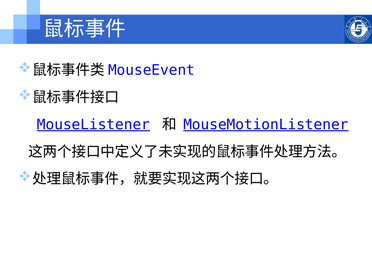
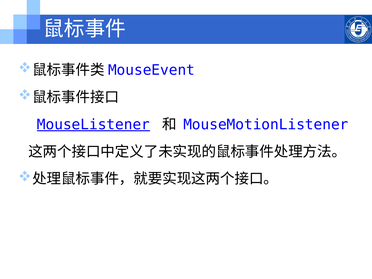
MouseMotionListener underline: present -> none (266, 125)
